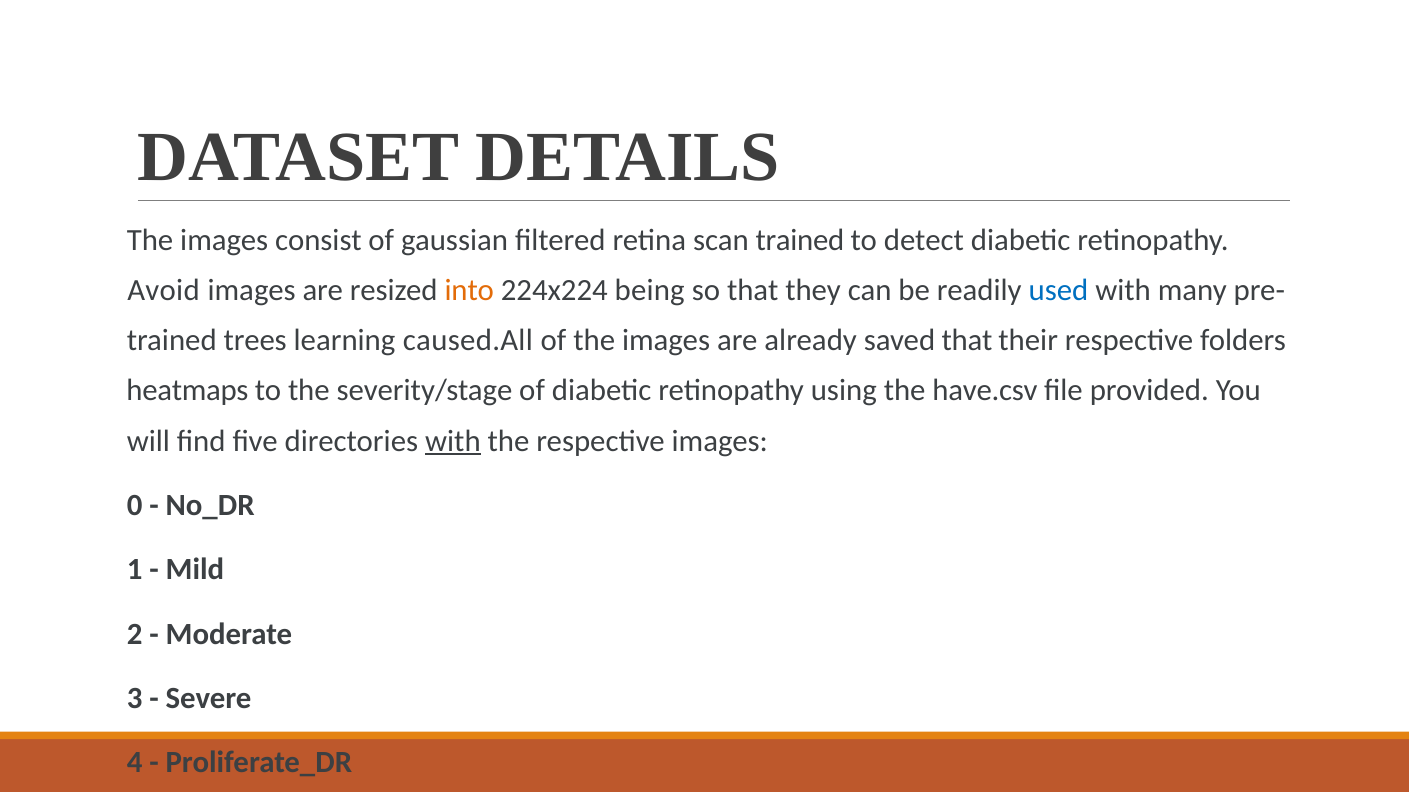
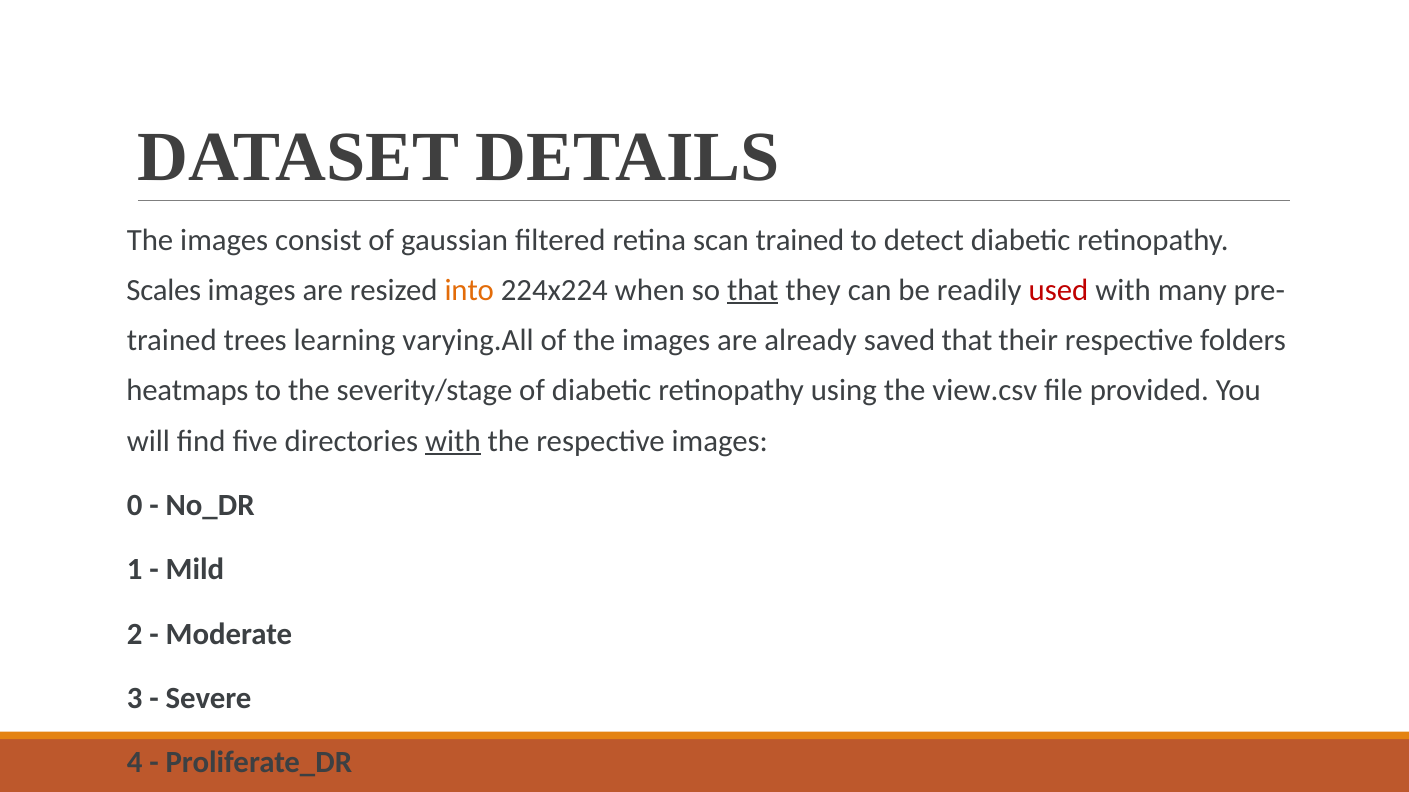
Avoid: Avoid -> Scales (164, 290)
being: being -> when (650, 290)
that underline: none -> present (753, 290)
used colour: blue -> red (1058, 290)
caused.All: caused.All -> varying.All (468, 341)
have.csv: have.csv -> view.csv (985, 391)
